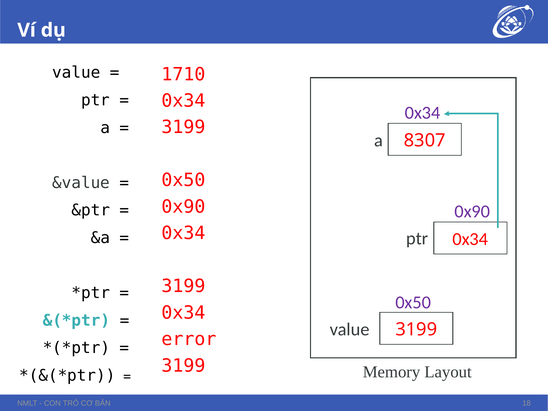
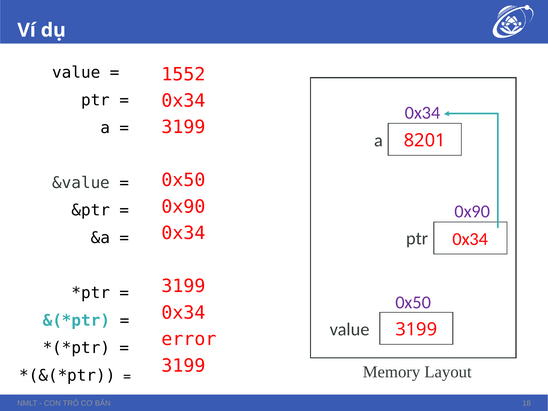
1710: 1710 -> 1552 (184, 74)
8307: 8307 -> 8201 (425, 141)
